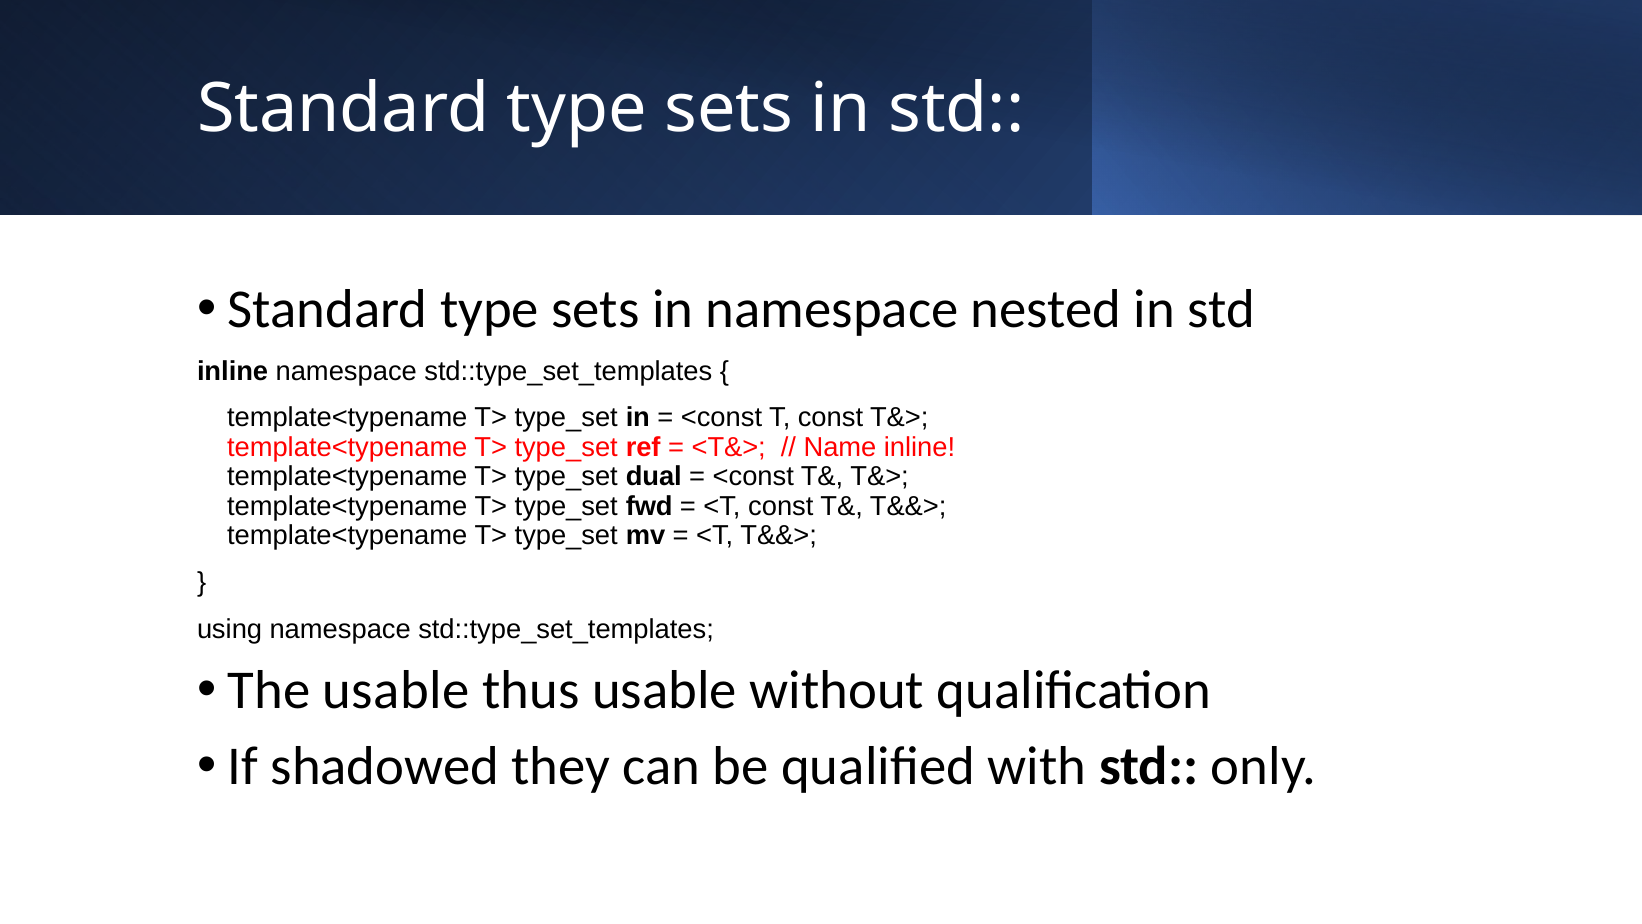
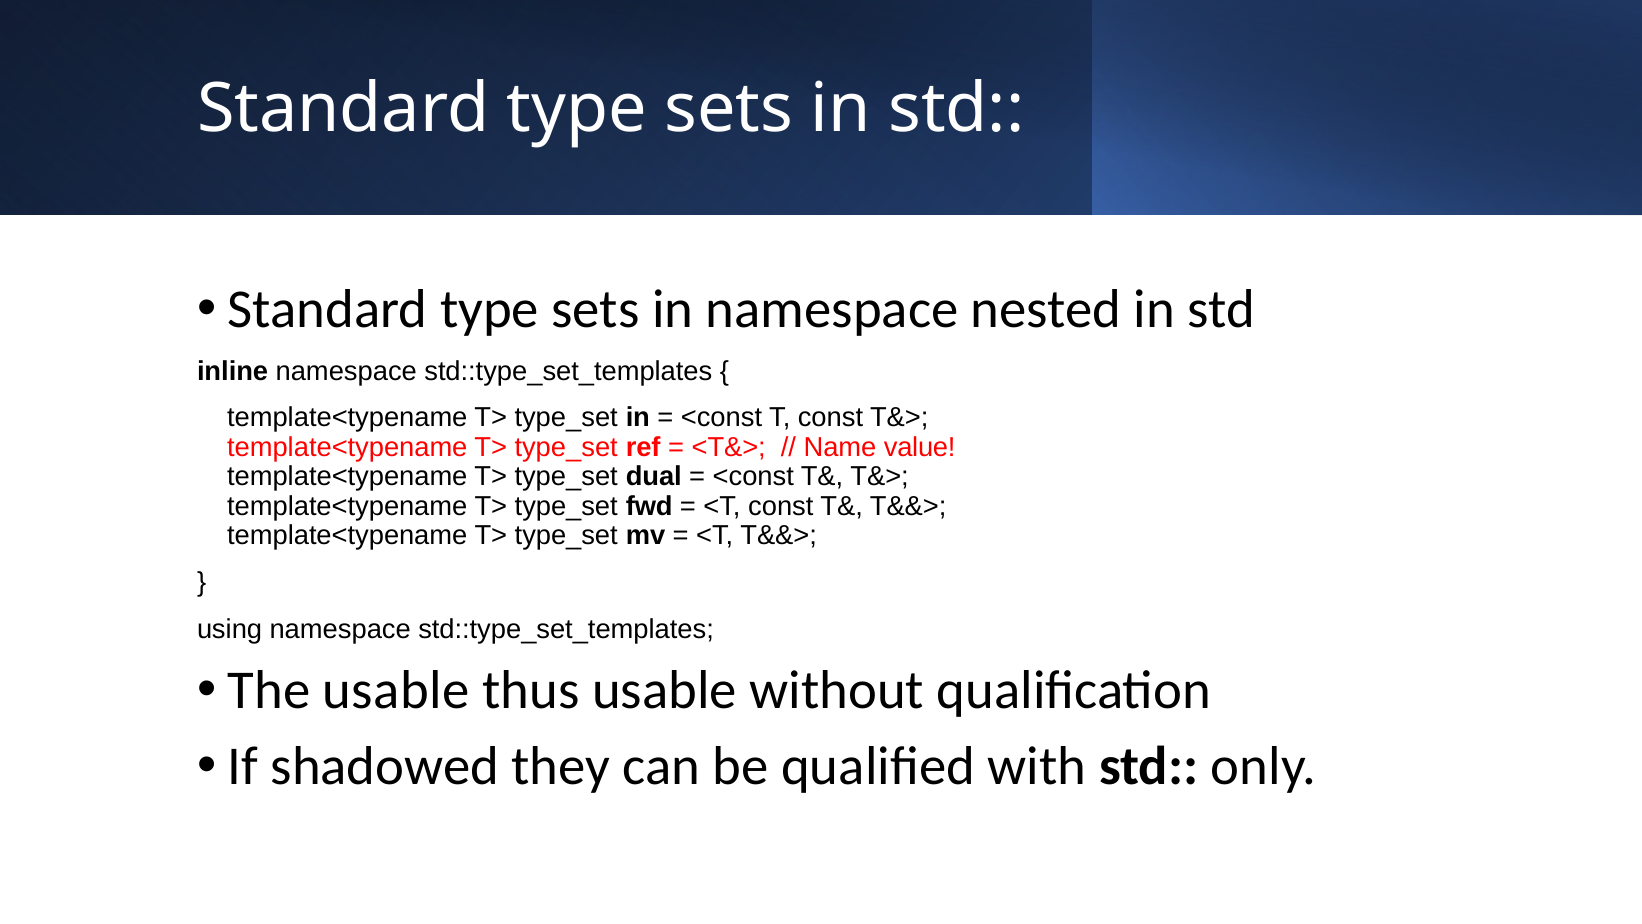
Name inline: inline -> value (920, 447)
